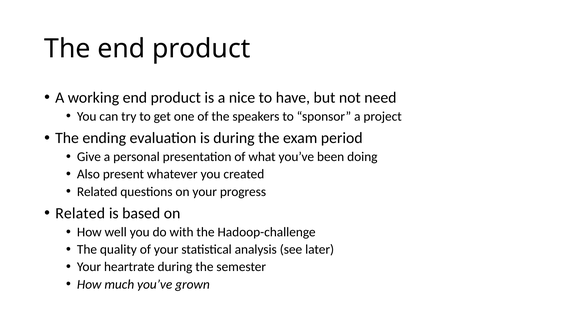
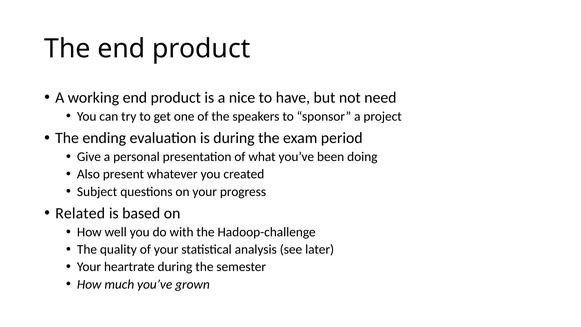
Related: Related -> Subject (97, 192)
